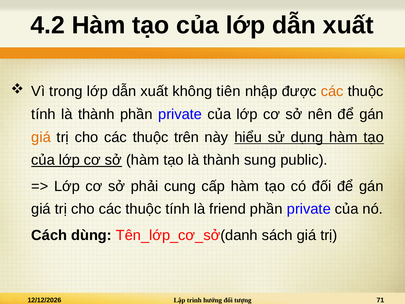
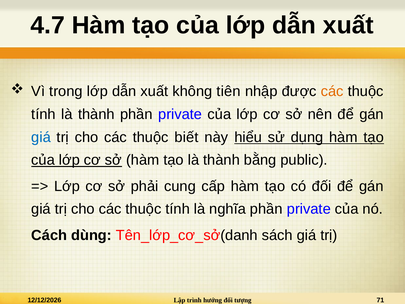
4.2: 4.2 -> 4.7 (48, 25)
giá colour: orange -> blue (41, 137)
trên: trên -> biết (187, 137)
sung: sung -> bằng (260, 160)
friend: friend -> nghĩa (228, 209)
